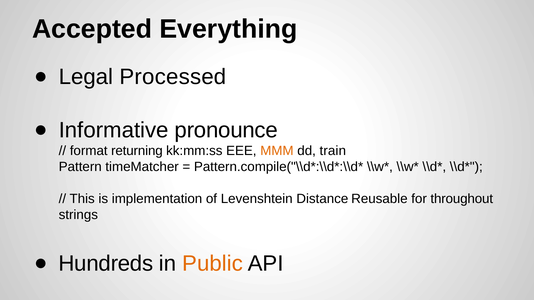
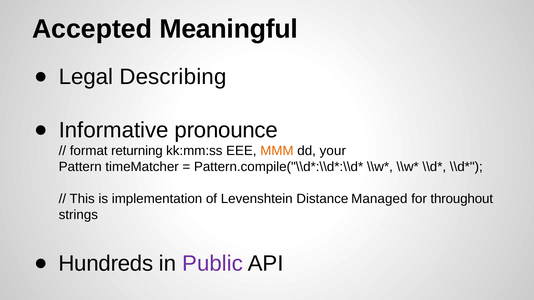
Everything: Everything -> Meaningful (229, 29)
Processed: Processed -> Describing (173, 77)
train: train -> your (333, 151)
Reusable: Reusable -> Managed (379, 199)
Public colour: orange -> purple (213, 264)
